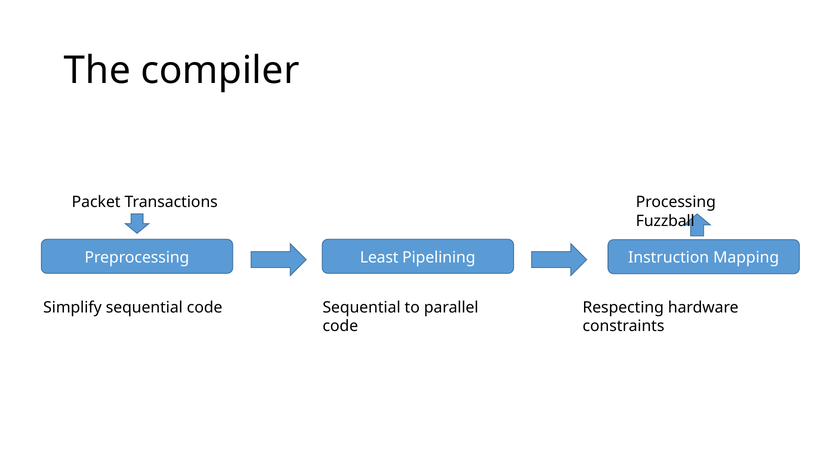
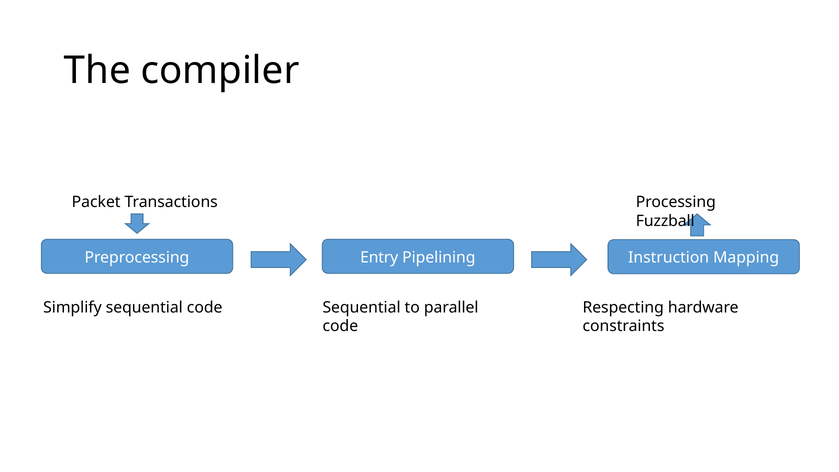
Least: Least -> Entry (379, 257)
